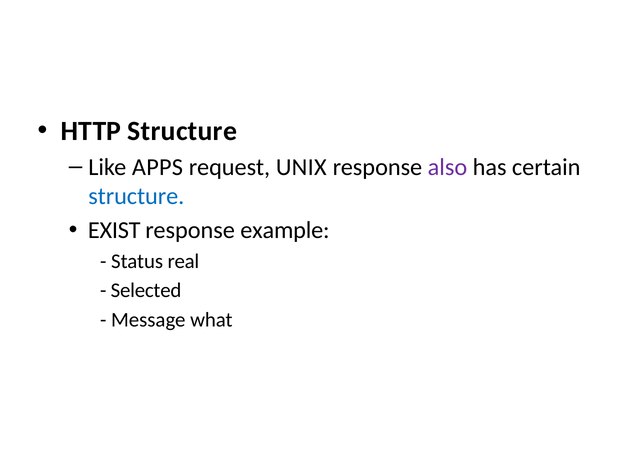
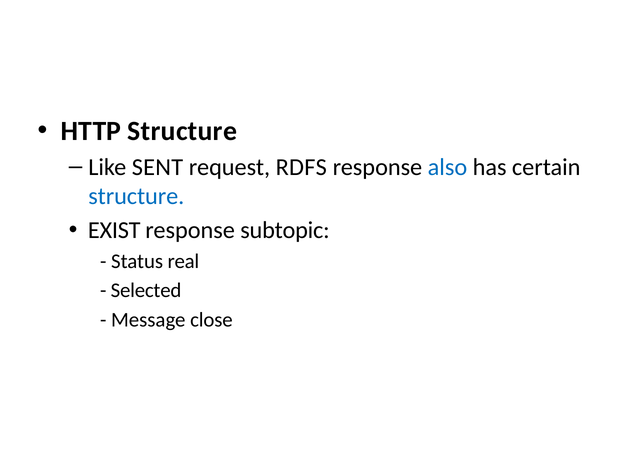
APPS: APPS -> SENT (157, 167)
UNIX: UNIX -> RDFS (301, 167)
also colour: purple -> blue (447, 167)
example: example -> subtopic (285, 230)
what: what -> close (211, 320)
